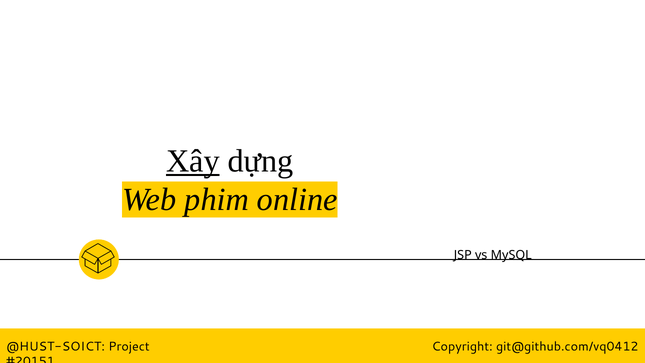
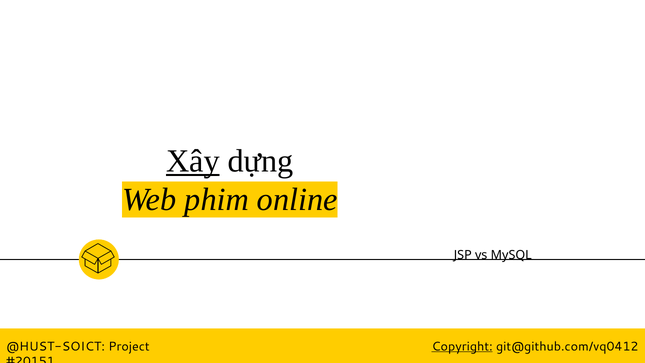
Copyright underline: none -> present (462, 346)
